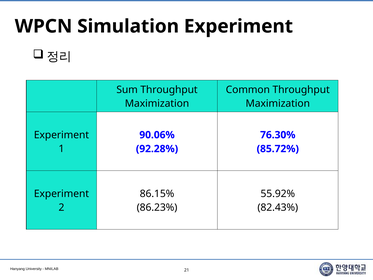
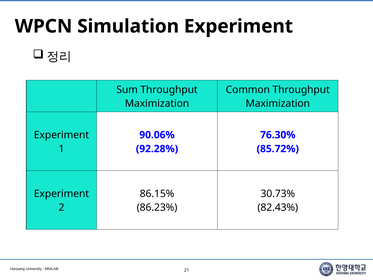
55.92%: 55.92% -> 30.73% (278, 194)
